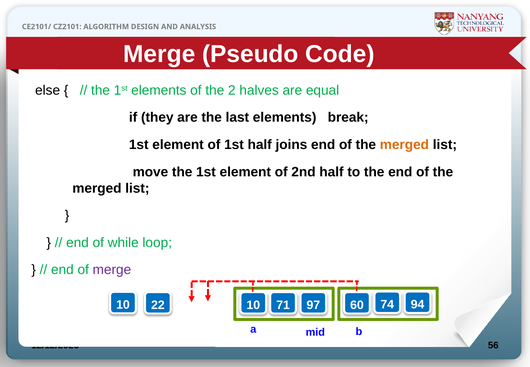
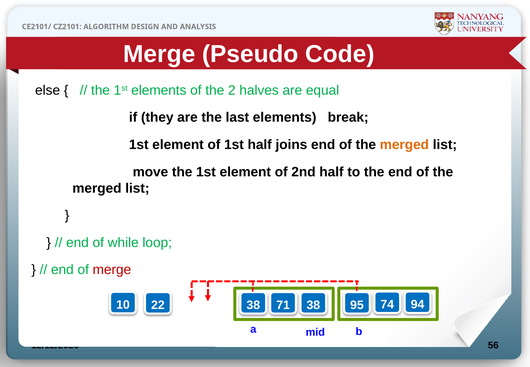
merge colour: purple -> red (112, 270)
10 10: 10 -> 38 (253, 305)
71 97: 97 -> 38 (313, 305)
60: 60 -> 95 (357, 305)
